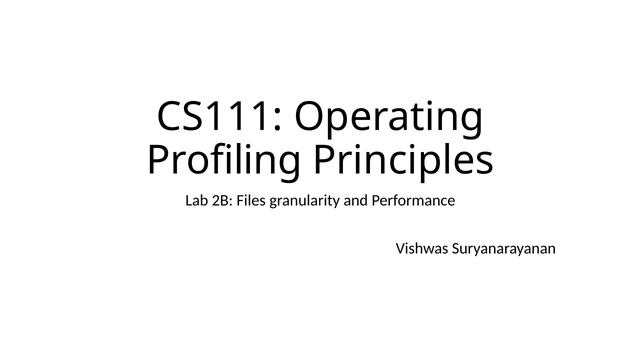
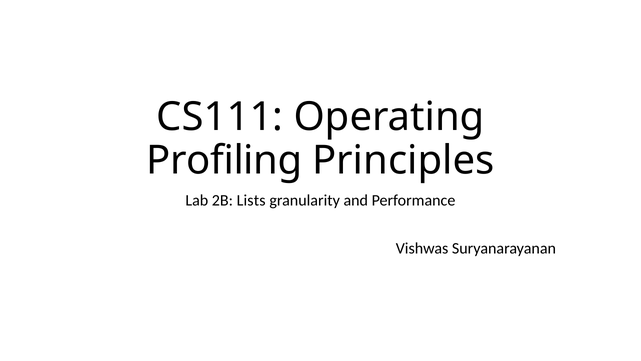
Files: Files -> Lists (251, 200)
